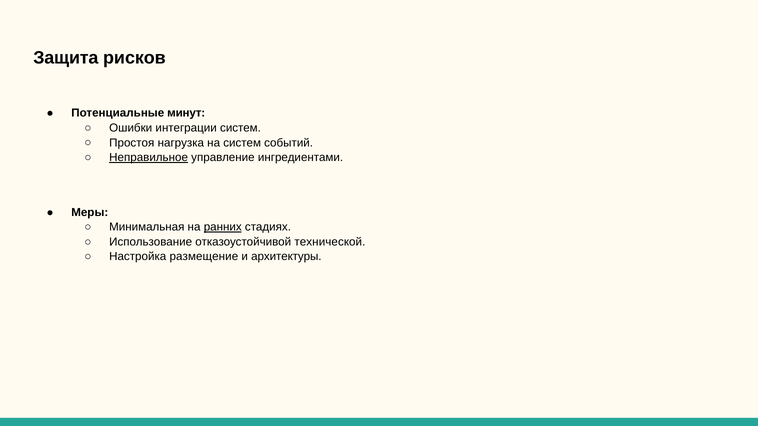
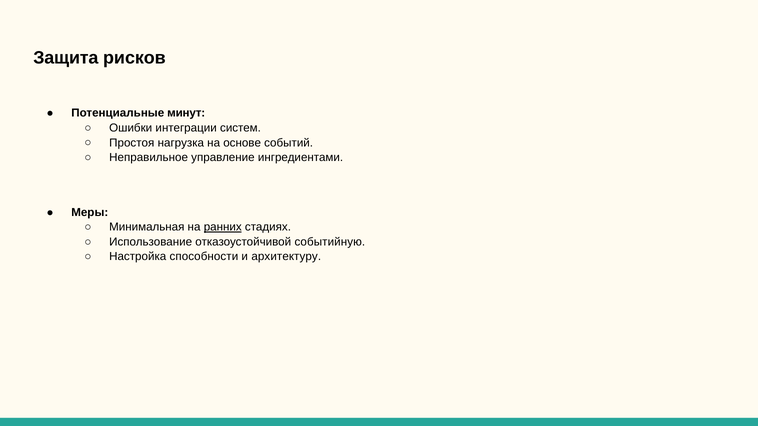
на систем: систем -> основе (242, 143)
Неправильное underline: present -> none (149, 158)
технической: технической -> событийную (330, 242)
размещение: размещение -> способности (204, 257)
архитектуры: архитектуры -> архитектуру (286, 257)
